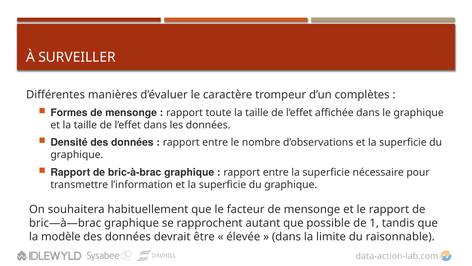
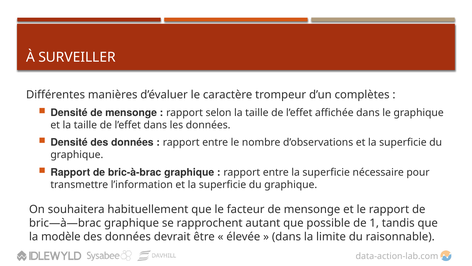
Formes: Formes -> Densité (69, 112)
toute: toute -> selon (219, 112)
